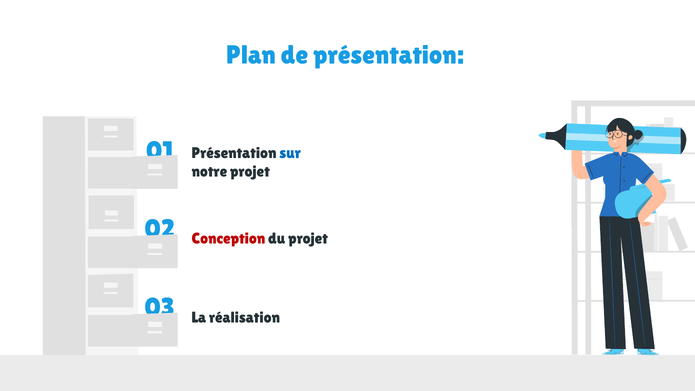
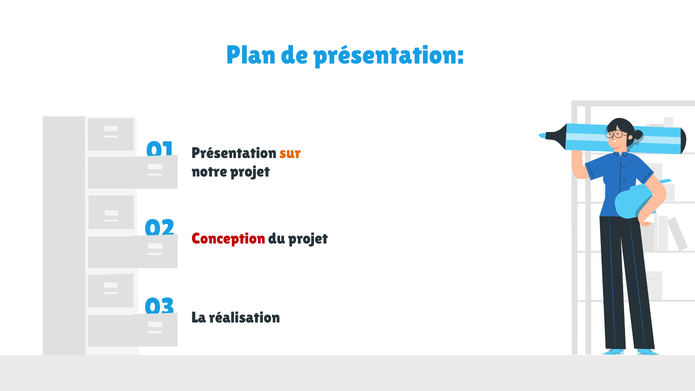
sur colour: blue -> orange (290, 153)
